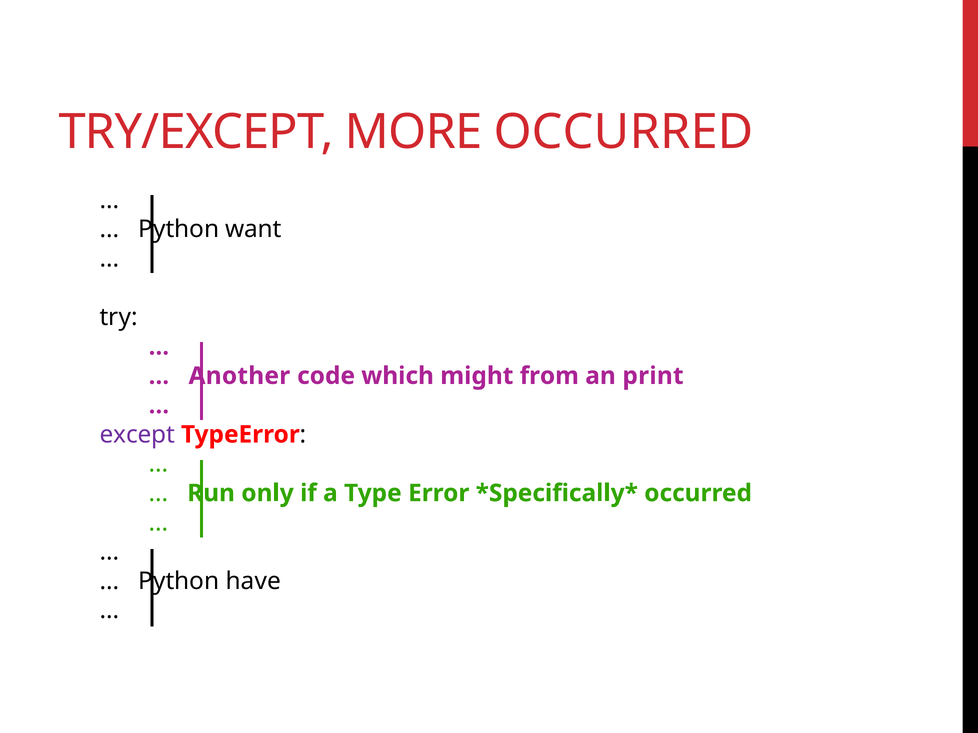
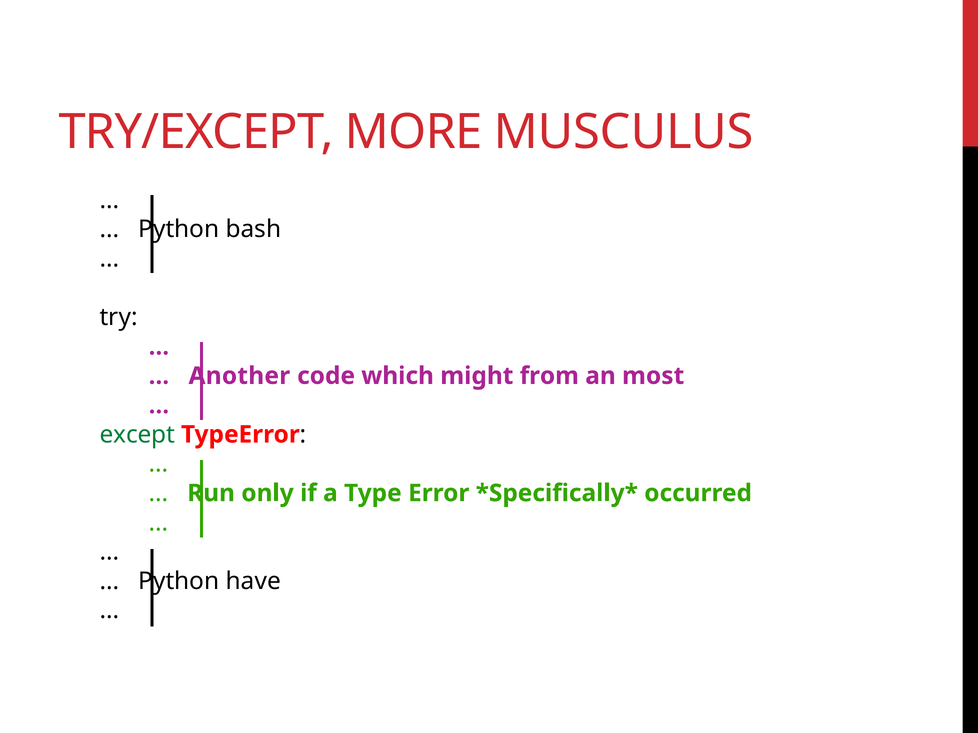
MORE OCCURRED: OCCURRED -> MUSCULUS (624, 132)
want: want -> bash (253, 229)
print: print -> most (653, 376)
except colour: purple -> green (137, 435)
